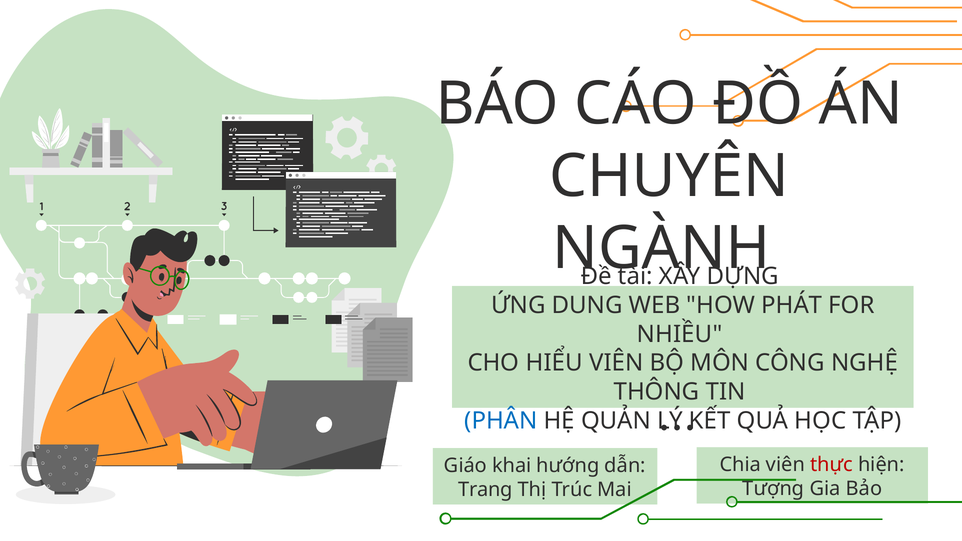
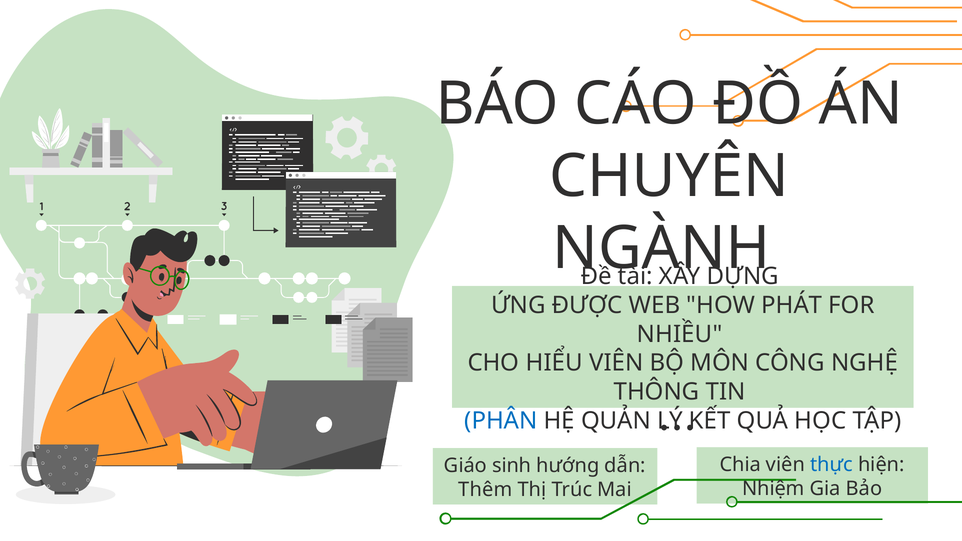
DUNG: DUNG -> ĐƯỢC (587, 305)
thực colour: red -> blue (831, 465)
khai: khai -> sinh (512, 466)
Tượng: Tượng -> Nhiệm (773, 489)
Trang: Trang -> Thêm (485, 490)
